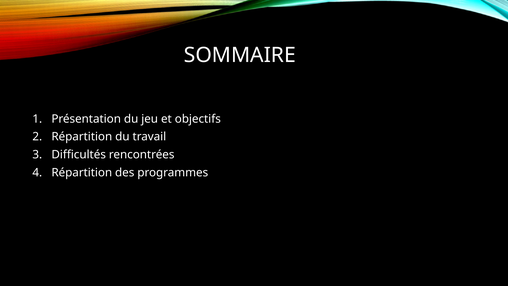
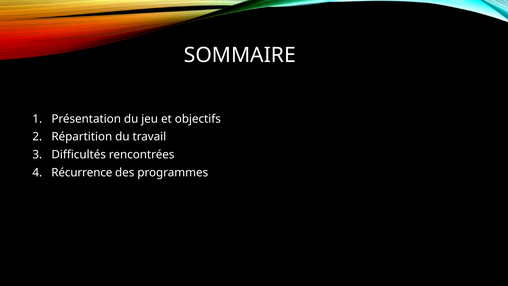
Répartition: Répartition -> Récurrence (82, 172)
